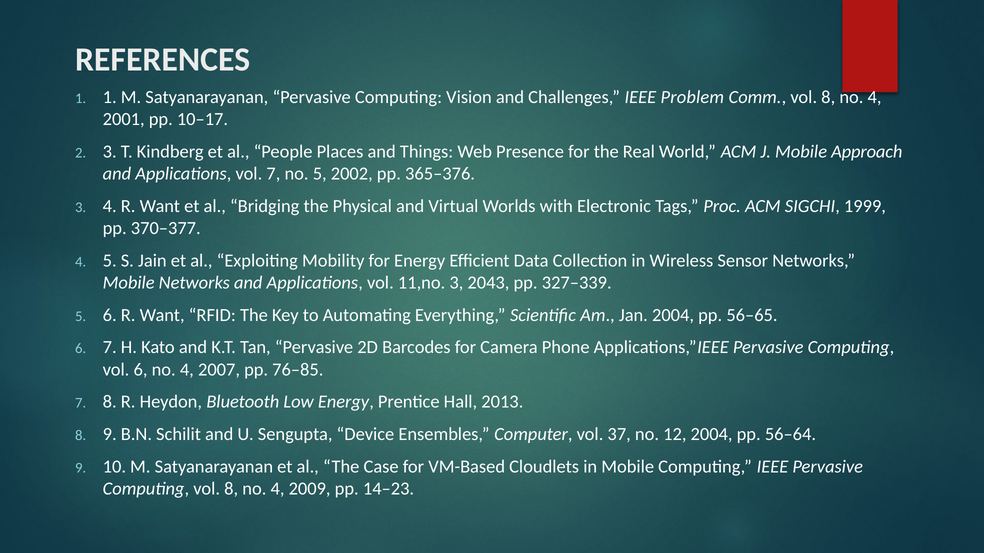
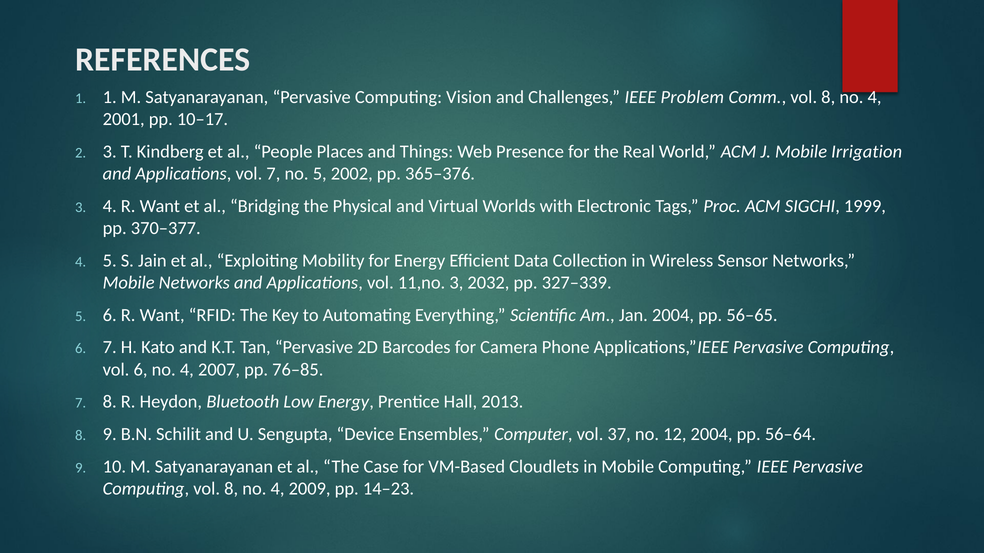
Approach: Approach -> Irrigation (867, 152)
2043: 2043 -> 2032 (488, 283)
